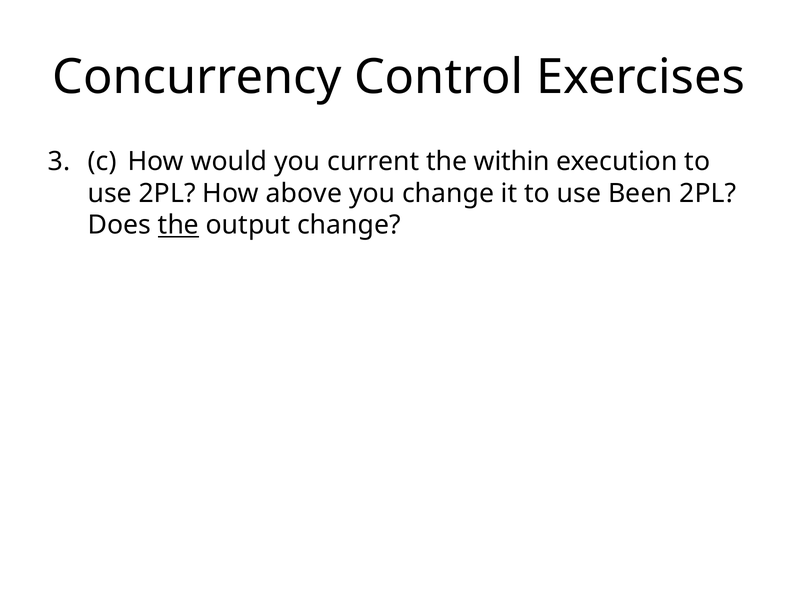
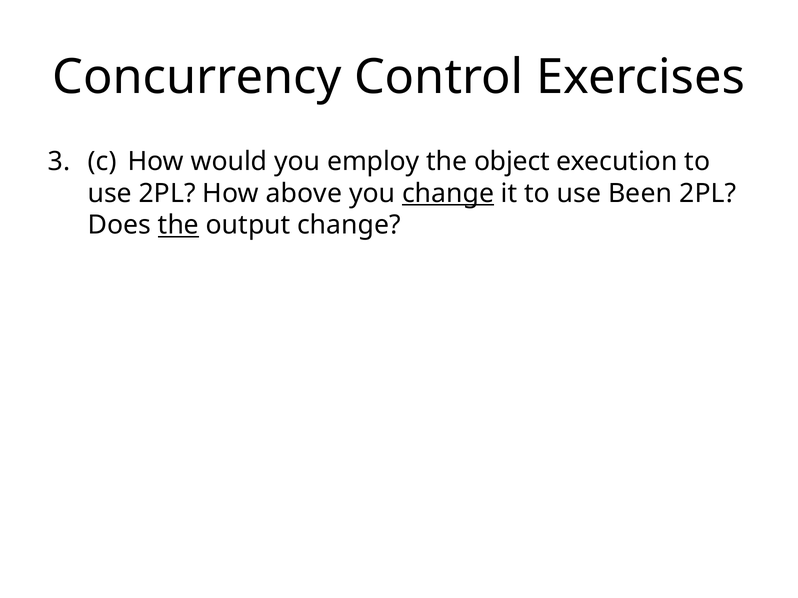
current: current -> employ (373, 161)
within: within -> object (512, 161)
change underline: none -> present (448, 193)
